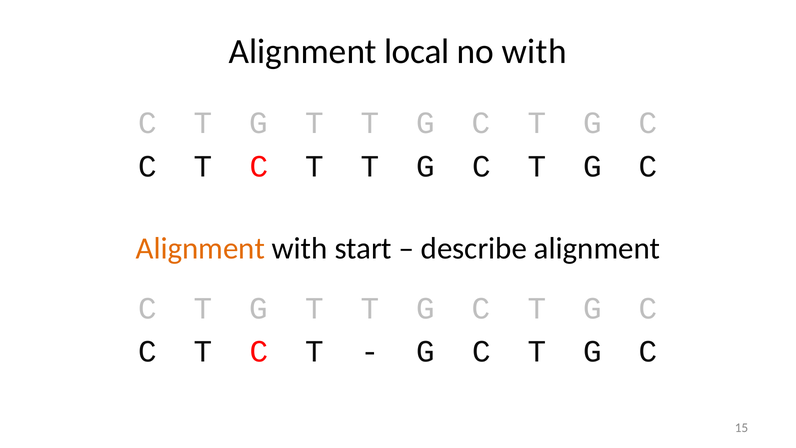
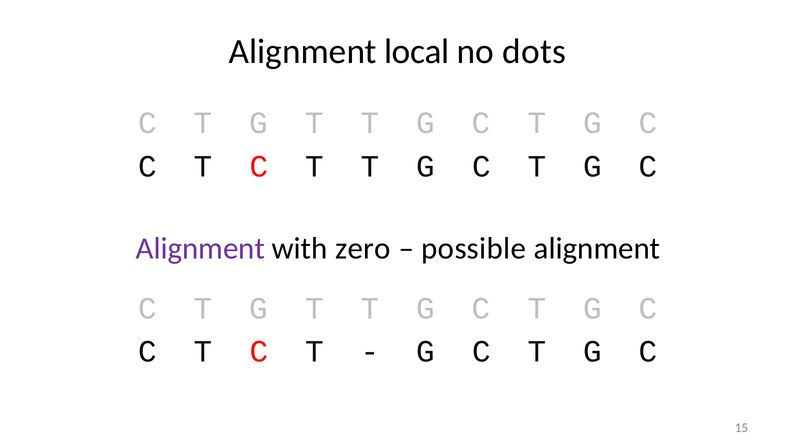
no with: with -> dots (534, 52)
Alignment colour: orange -> purple (200, 248)
start: start -> zero (363, 248)
describe: describe -> possible (474, 248)
